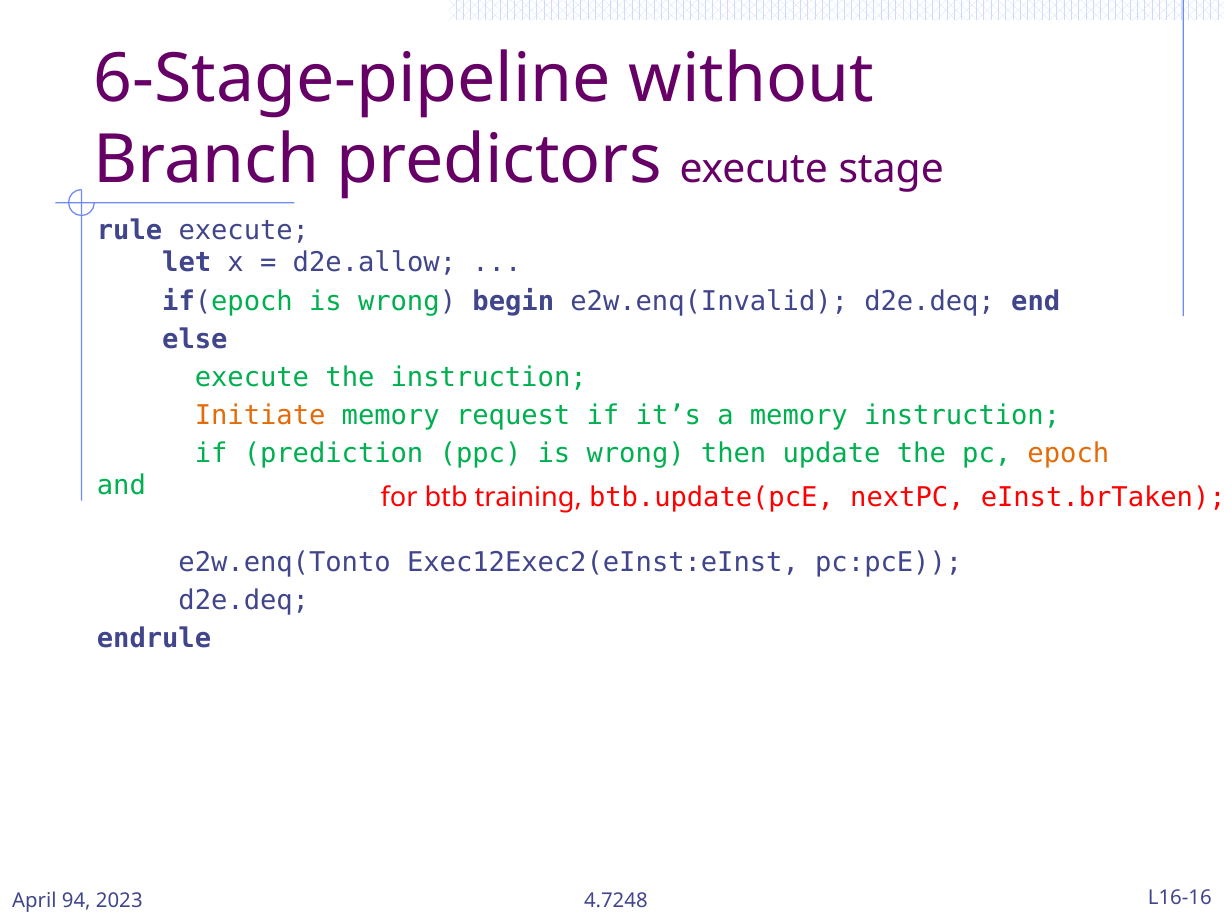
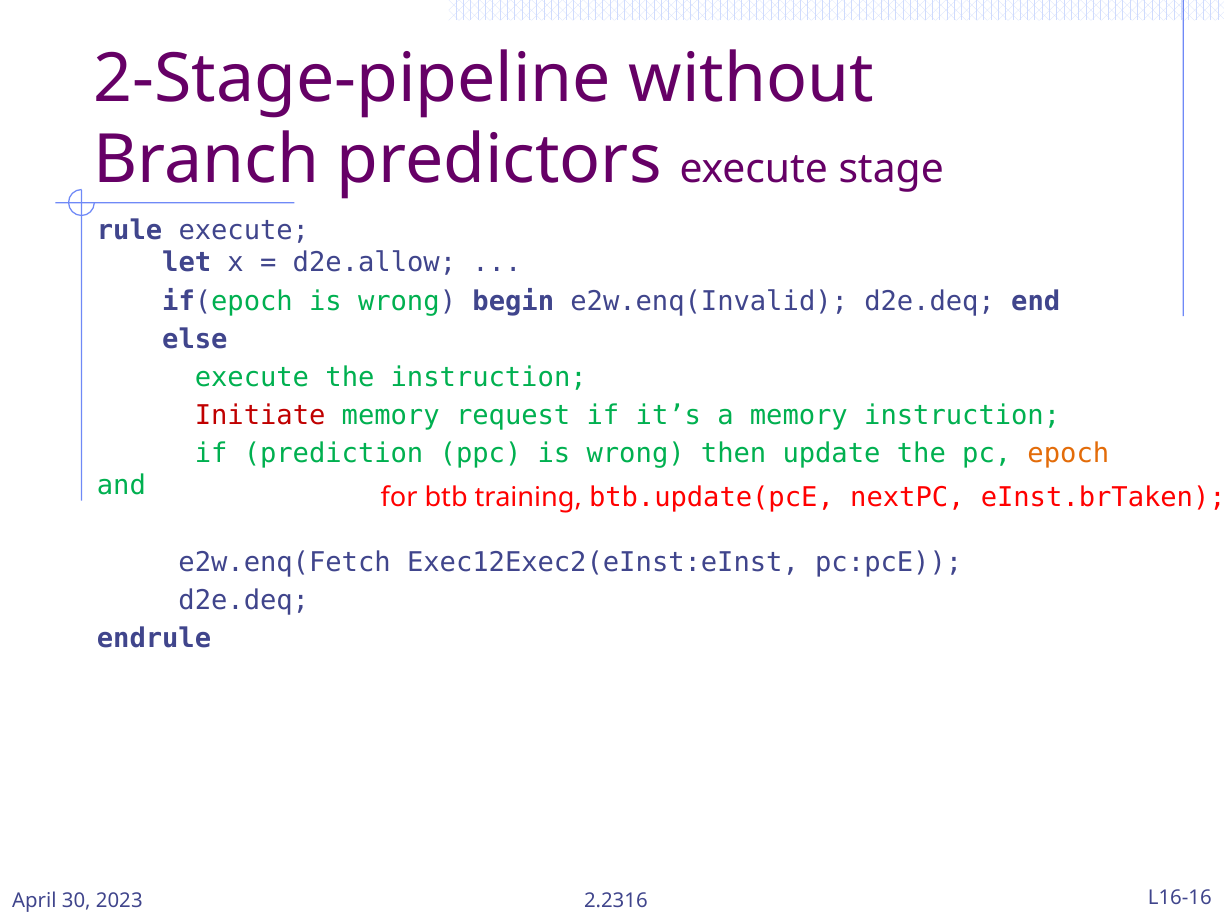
6-Stage-pipeline: 6-Stage-pipeline -> 2-Stage-pipeline (352, 79)
Initiate colour: orange -> red (260, 415)
e2w.enq(Tonto: e2w.enq(Tonto -> e2w.enq(Fetch (285, 562)
94: 94 -> 30 (76, 901)
4.7248: 4.7248 -> 2.2316 (616, 901)
